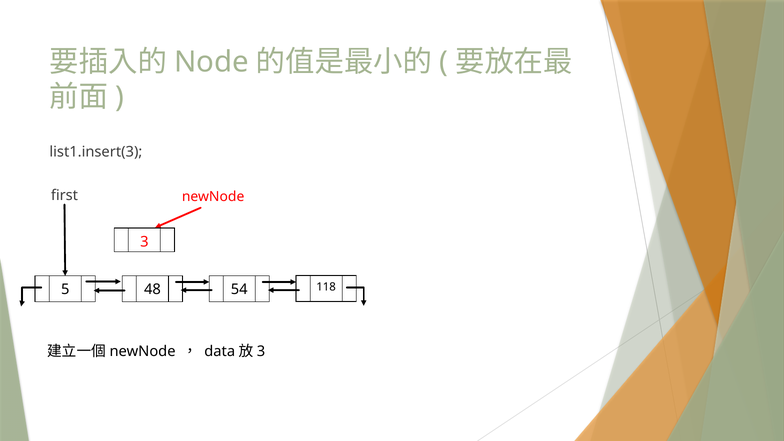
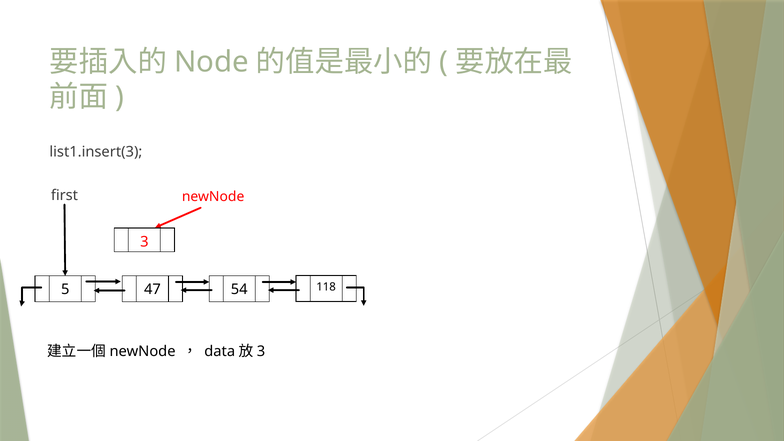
48: 48 -> 47 (152, 290)
